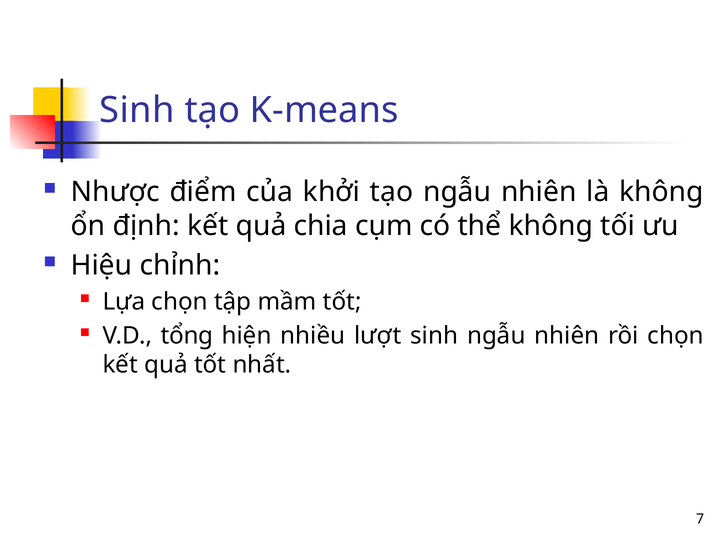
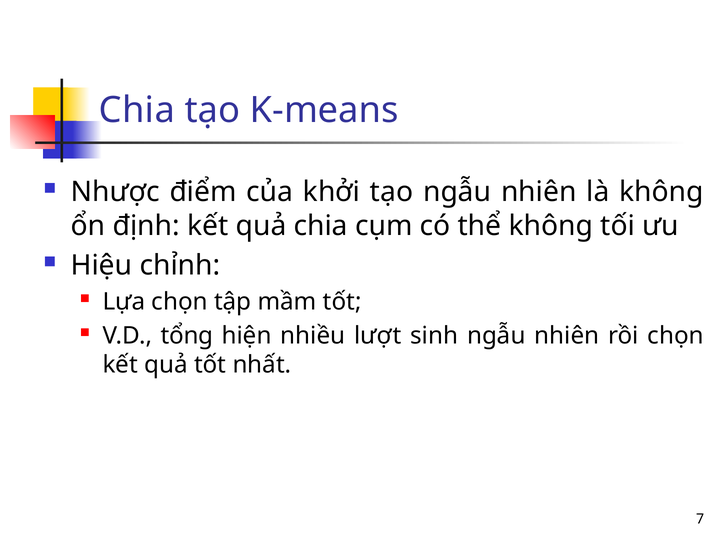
Sinh: Sinh -> Chia (137, 110)
